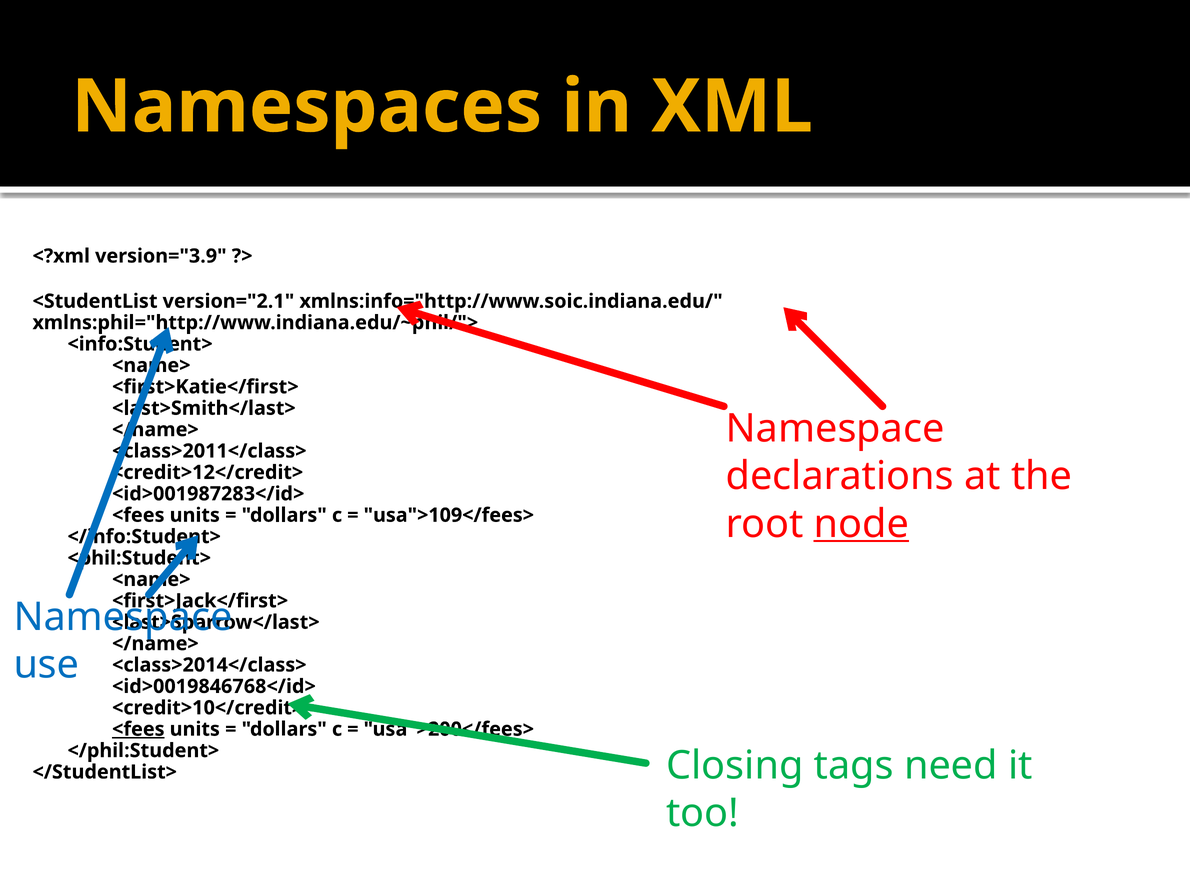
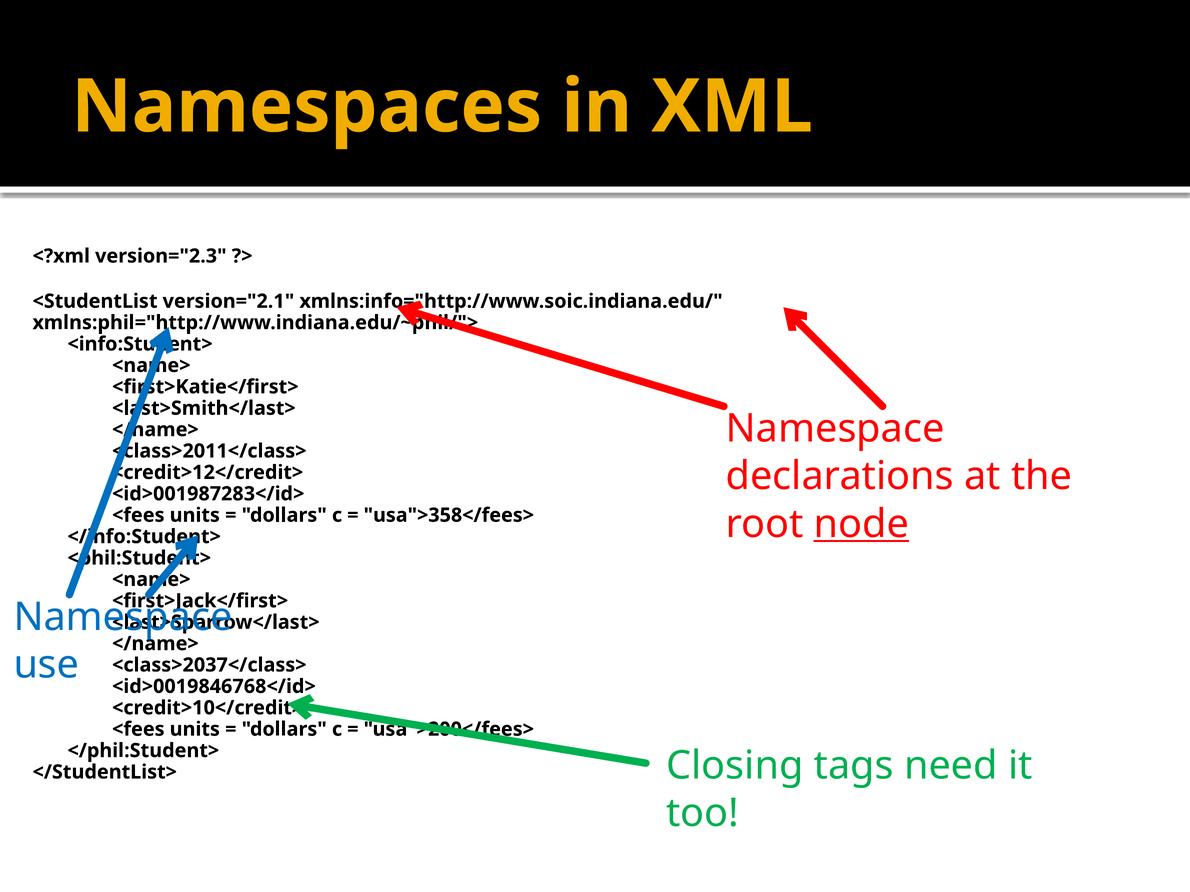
version="3.9: version="3.9 -> version="2.3 (161, 256)
usa">109</fees>: usa">109</fees> -> usa">358</fees> (449, 516)
<class>2014</class>: <class>2014</class> -> <class>2037</class> (209, 665)
<fees underline: present -> none (138, 730)
